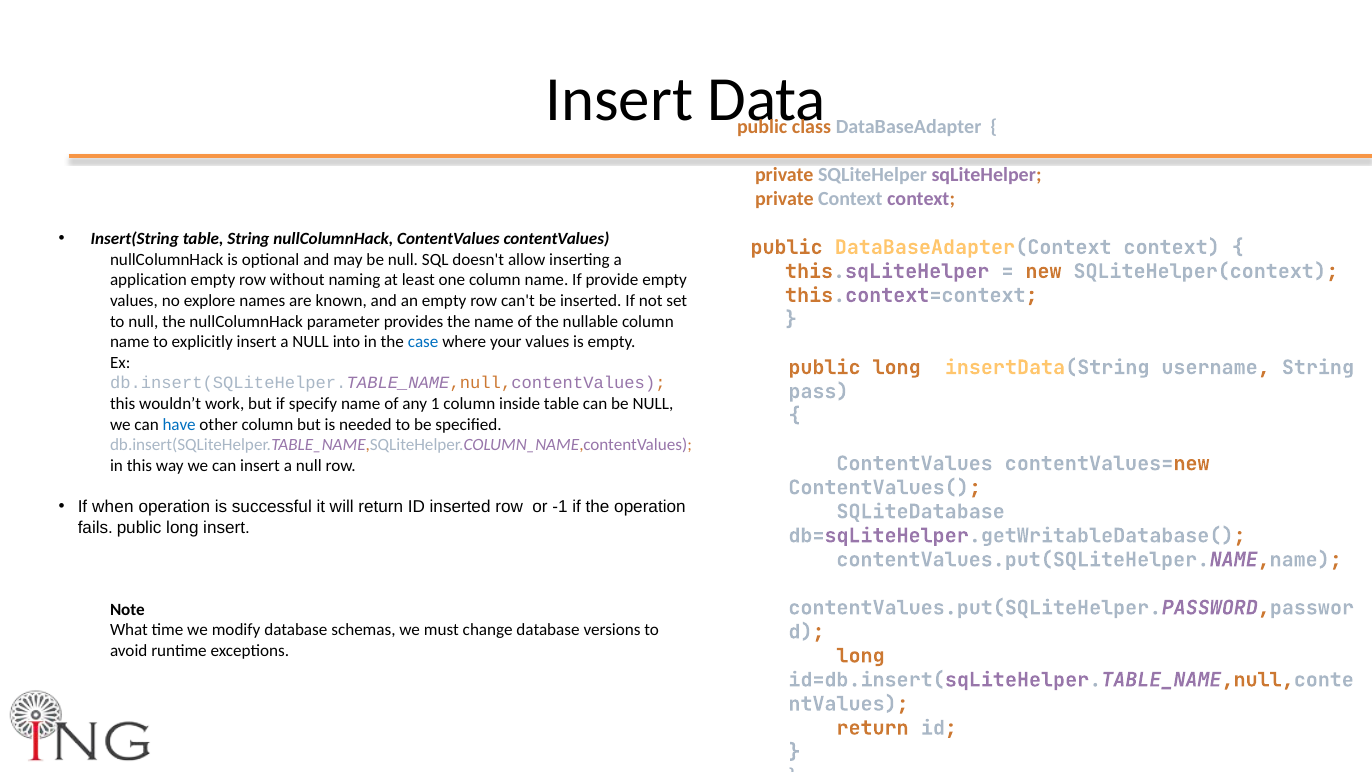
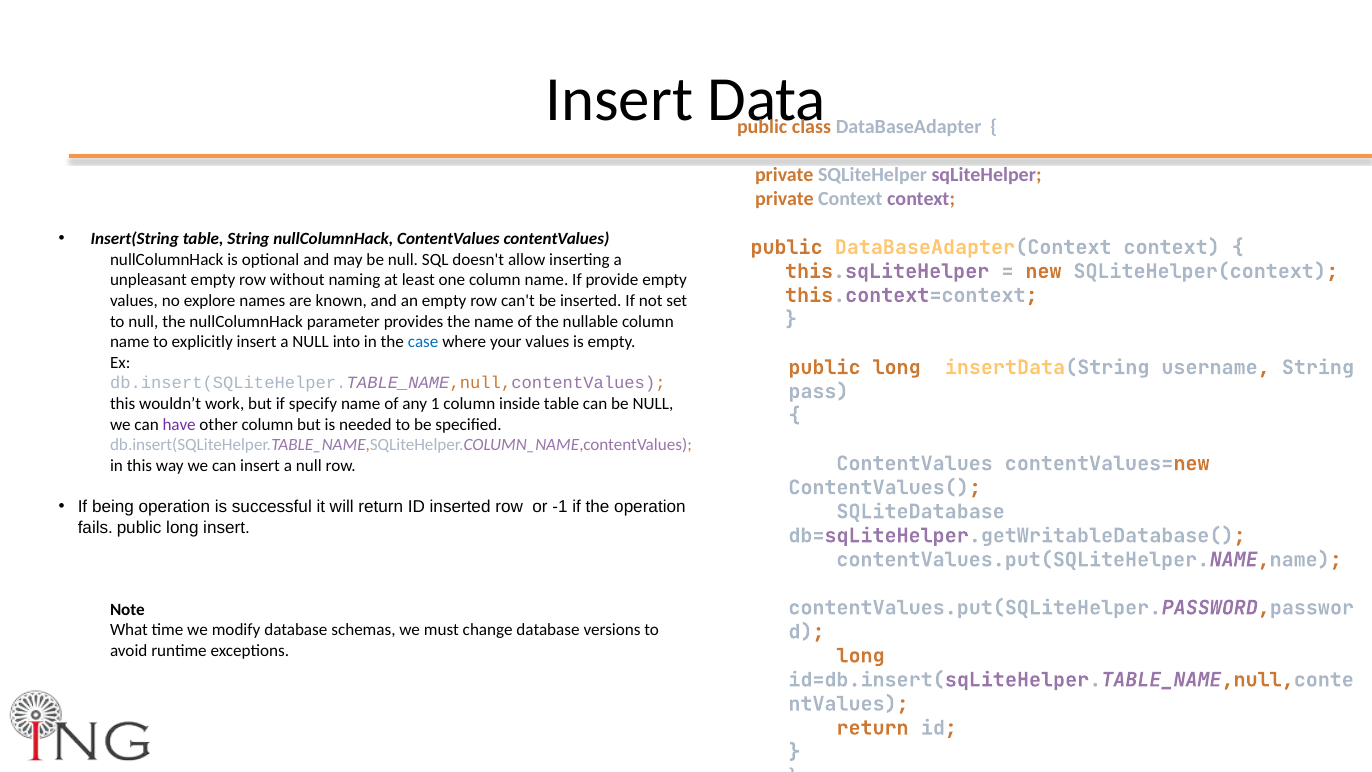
application: application -> unpleasant (148, 280)
have colour: blue -> purple (179, 424)
when: when -> being (113, 507)
